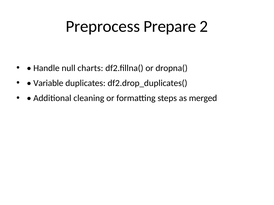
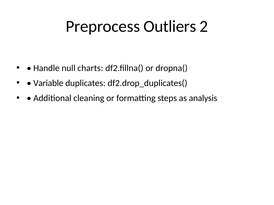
Prepare: Prepare -> Outliers (170, 27)
merged: merged -> analysis (203, 98)
